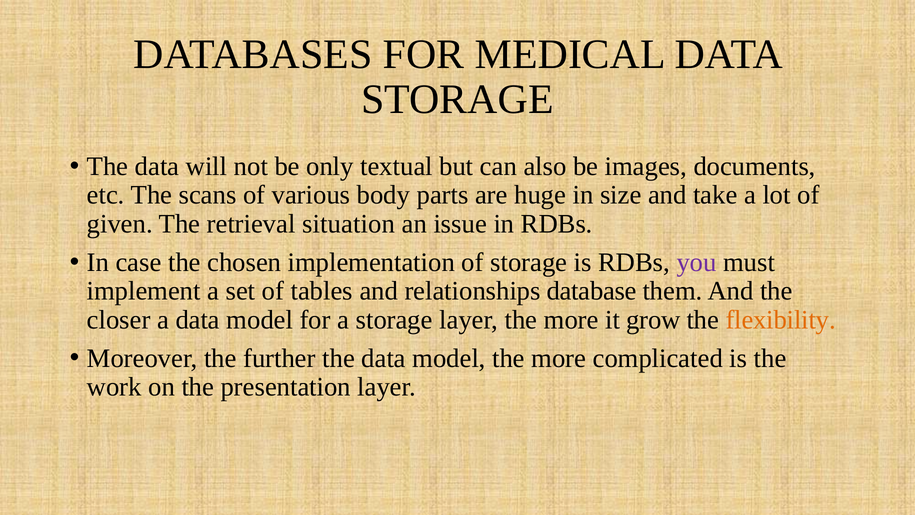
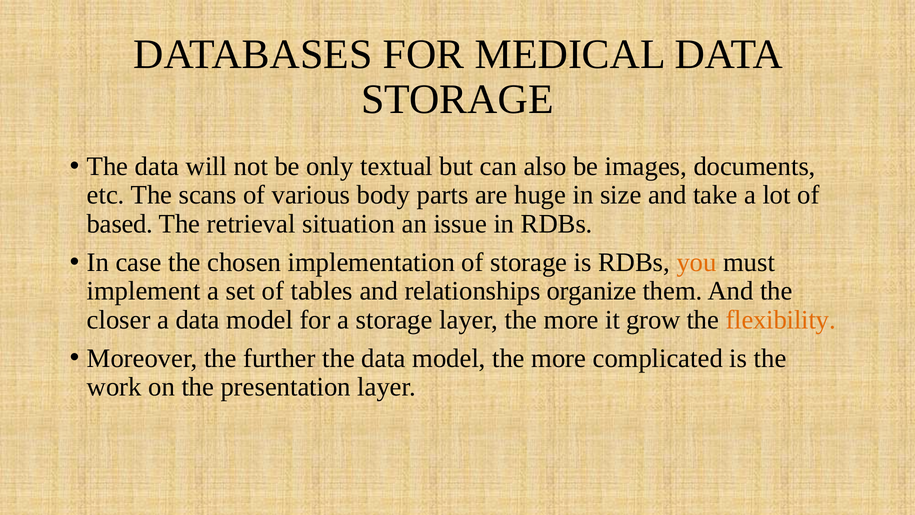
given: given -> based (120, 224)
you colour: purple -> orange (697, 262)
database: database -> organize (592, 291)
